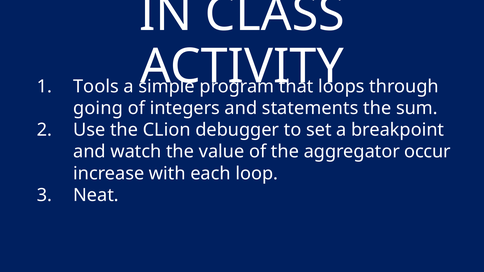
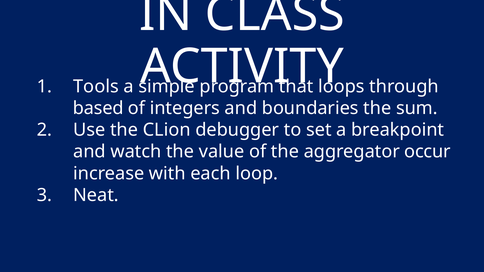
going: going -> based (98, 108)
statements: statements -> boundaries (310, 108)
